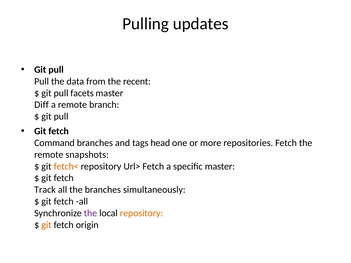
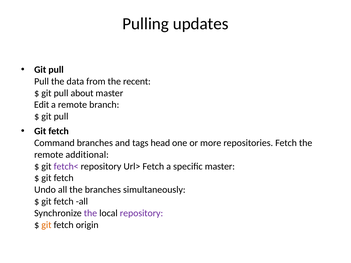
facets: facets -> about (82, 93)
Diff: Diff -> Edit (42, 105)
snapshots: snapshots -> additional (87, 155)
fetch< colour: orange -> purple (66, 166)
Track: Track -> Undo (45, 190)
repository colour: orange -> purple (141, 213)
